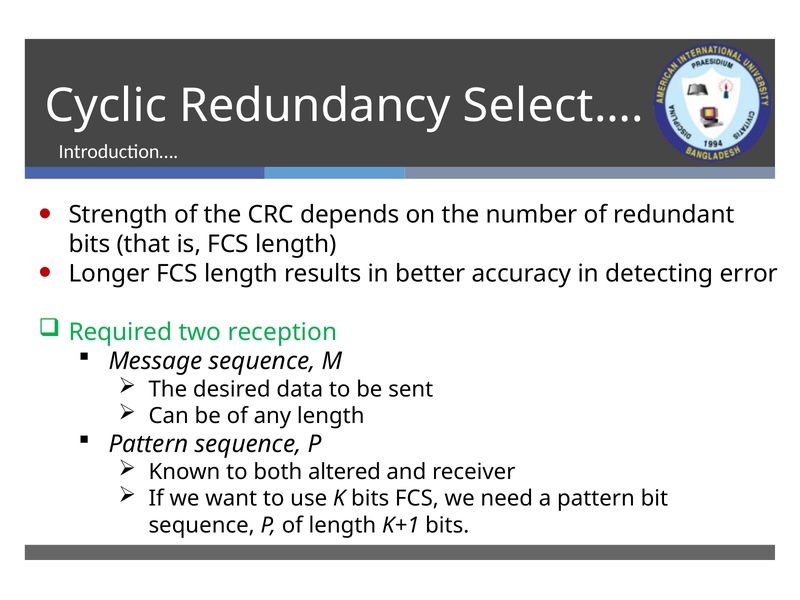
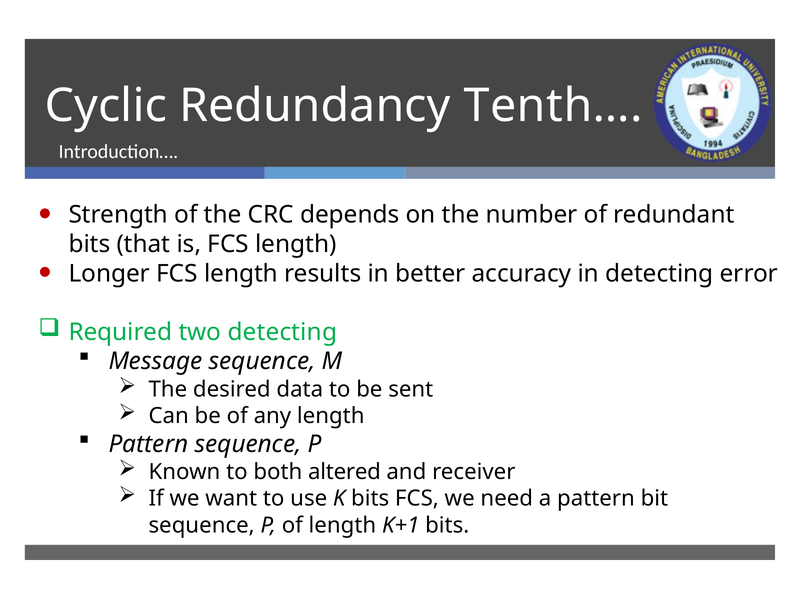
Select…: Select… -> Tenth… (553, 106)
two reception: reception -> detecting (282, 332)
